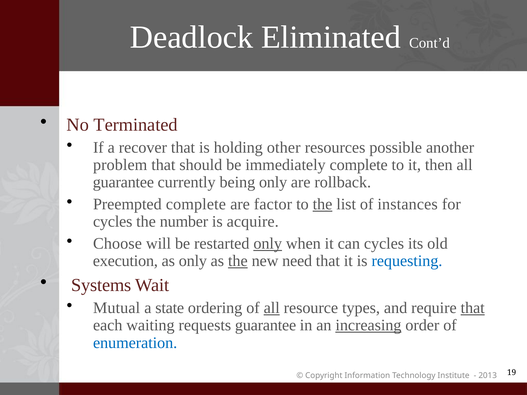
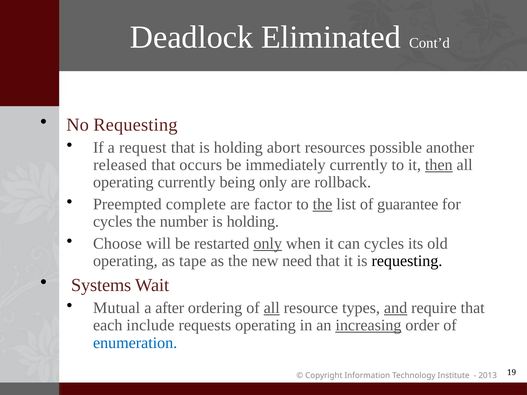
No Terminated: Terminated -> Requesting (136, 125)
recover: recover -> request (143, 148)
other: other -> abort (284, 148)
problem: problem -> released (120, 165)
should: should -> occurs (201, 165)
immediately complete: complete -> currently (359, 165)
then underline: none -> present (439, 165)
guarantee: guarantee -> operating (123, 182)
instances: instances -> guarantee (408, 204)
acquire: acquire -> holding (253, 222)
execution: execution -> operating (125, 261)
as only: only -> tape (193, 261)
the underline: present -> none (238, 261)
requesting colour: blue -> black (407, 261)
state: state -> after (170, 308)
and underline: none -> present (396, 308)
that underline: present -> none (473, 308)
waiting: waiting -> include (150, 326)
requests guarantee: guarantee -> operating (265, 326)
